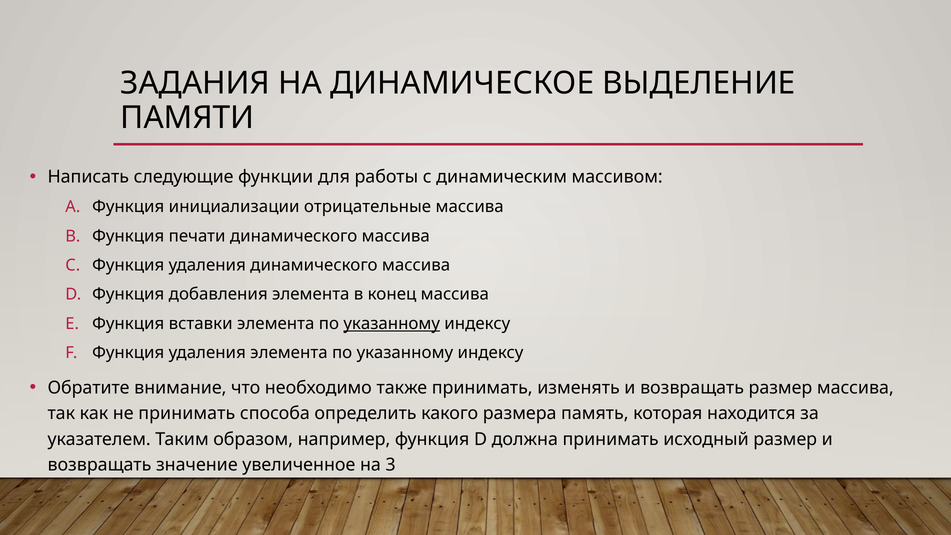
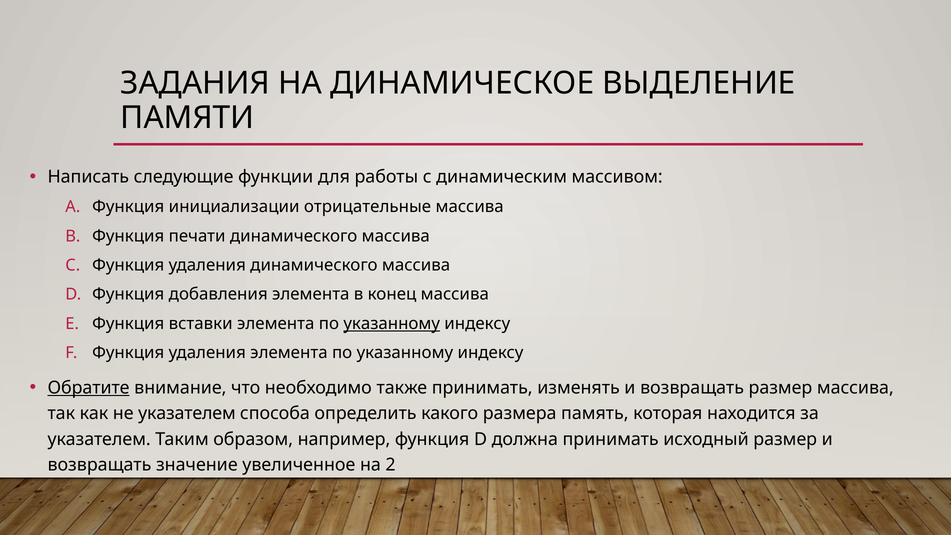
Обратите underline: none -> present (89, 388)
не принимать: принимать -> указателем (187, 413)
3: 3 -> 2 (391, 465)
